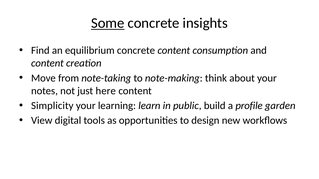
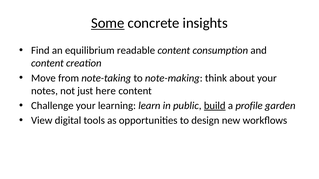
equilibrium concrete: concrete -> readable (136, 51)
Simplicity: Simplicity -> Challenge (52, 106)
build underline: none -> present (215, 106)
